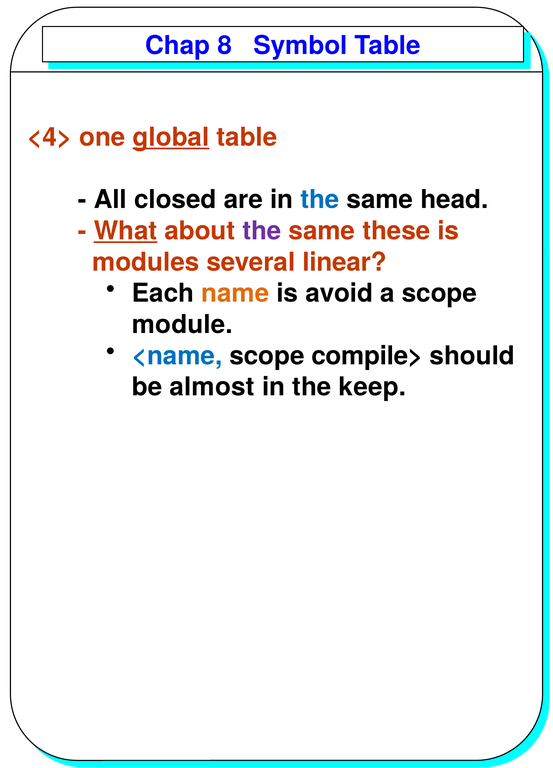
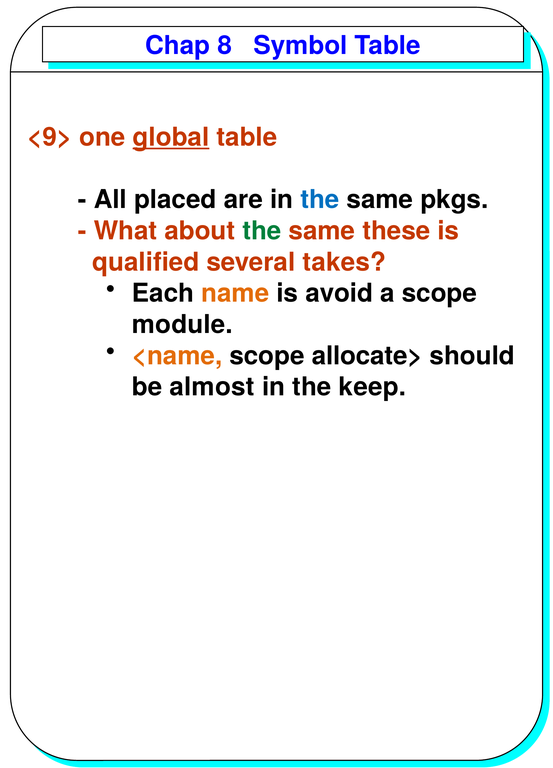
<4>: <4> -> <9> (50, 137)
closed: closed -> placed (175, 200)
head: head -> pkgs (454, 200)
What underline: present -> none (125, 231)
the colour: purple -> green (262, 231)
modules: modules -> qualified (146, 262)
linear: linear -> takes (344, 262)
<name colour: blue -> orange (177, 356)
compile>: compile> -> allocate> (367, 356)
